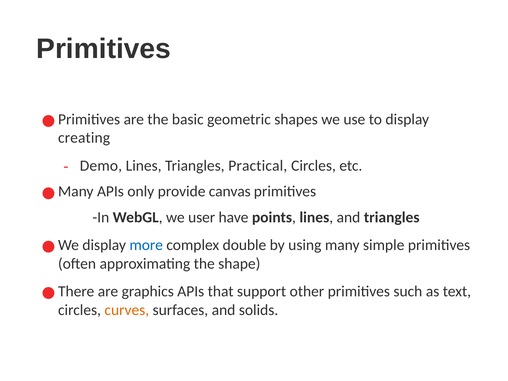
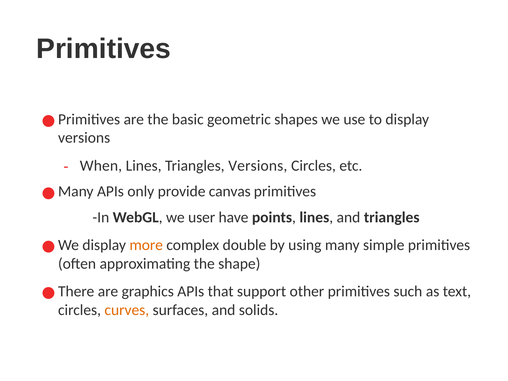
creating: creating -> versions (84, 138)
Demo: Demo -> When (101, 166)
Triangles Practical: Practical -> Versions (258, 166)
more colour: blue -> orange (146, 245)
